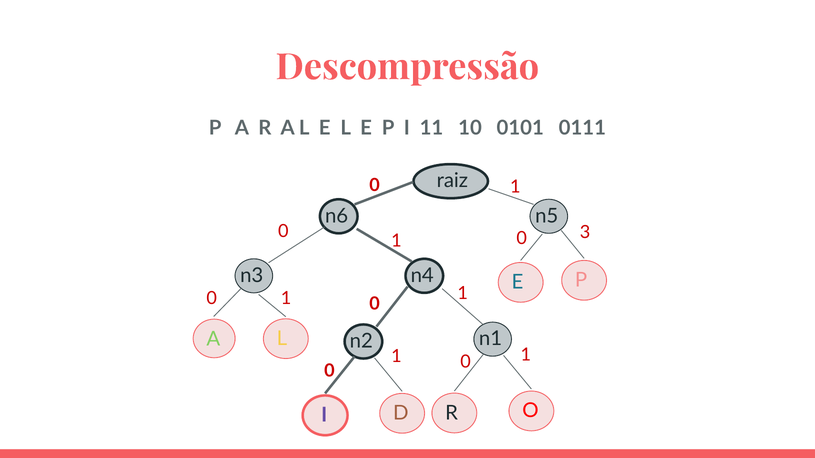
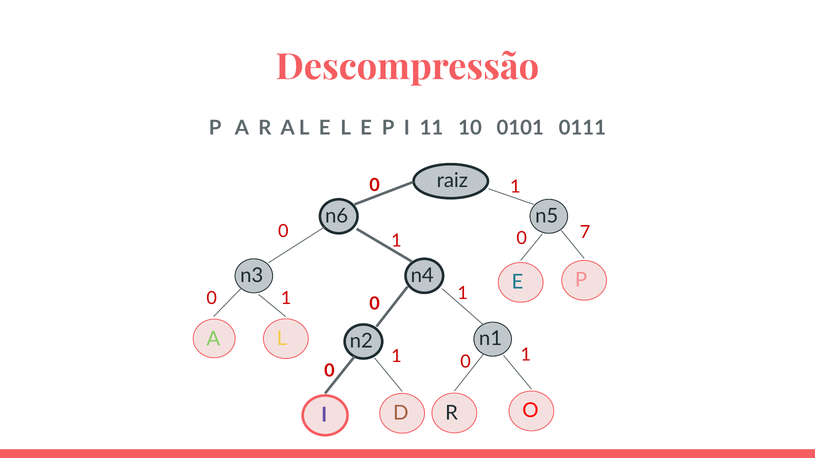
3: 3 -> 7 (585, 233)
